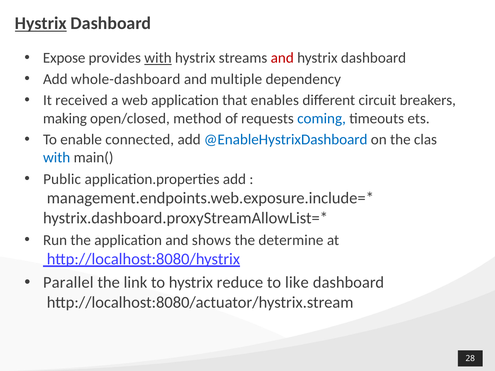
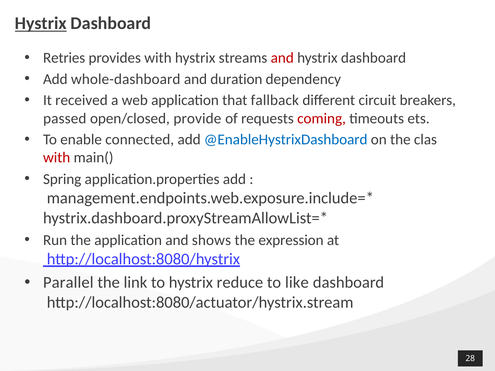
Expose: Expose -> Retries (64, 58)
with underline: present -> none (158, 58)
multiple: multiple -> duration (236, 79)
enables: enables -> fallback (275, 100)
making: making -> passed (65, 118)
method: method -> provide (197, 118)
coming colour: blue -> red (322, 118)
with colour: blue -> red (57, 158)
Public: Public -> Spring (62, 179)
determine: determine -> expression (291, 240)
